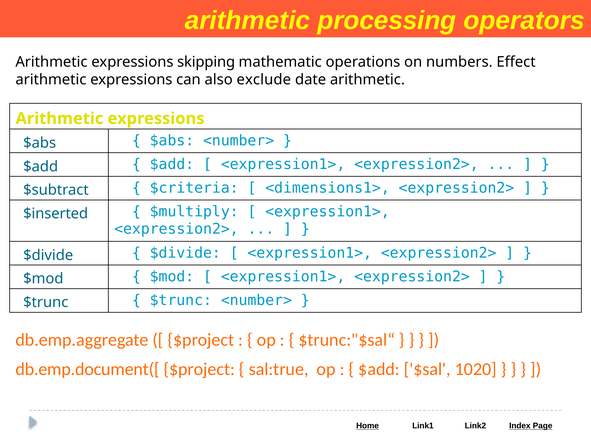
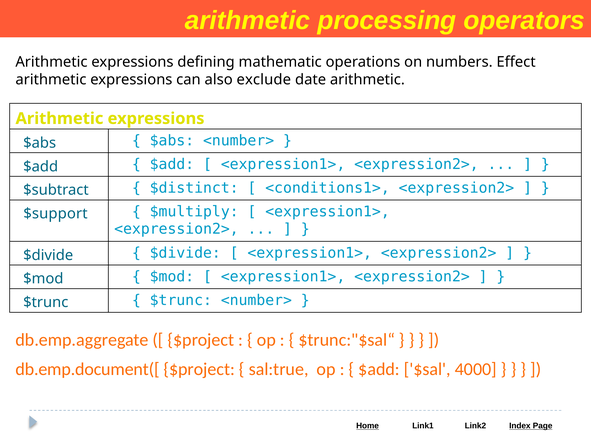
skipping: skipping -> defining (206, 62)
$criteria: $criteria -> $distinct (194, 188)
<dimensions1>: <dimensions1> -> <conditions1> (328, 188)
$inserted: $inserted -> $support (56, 214)
1020: 1020 -> 4000 (476, 370)
